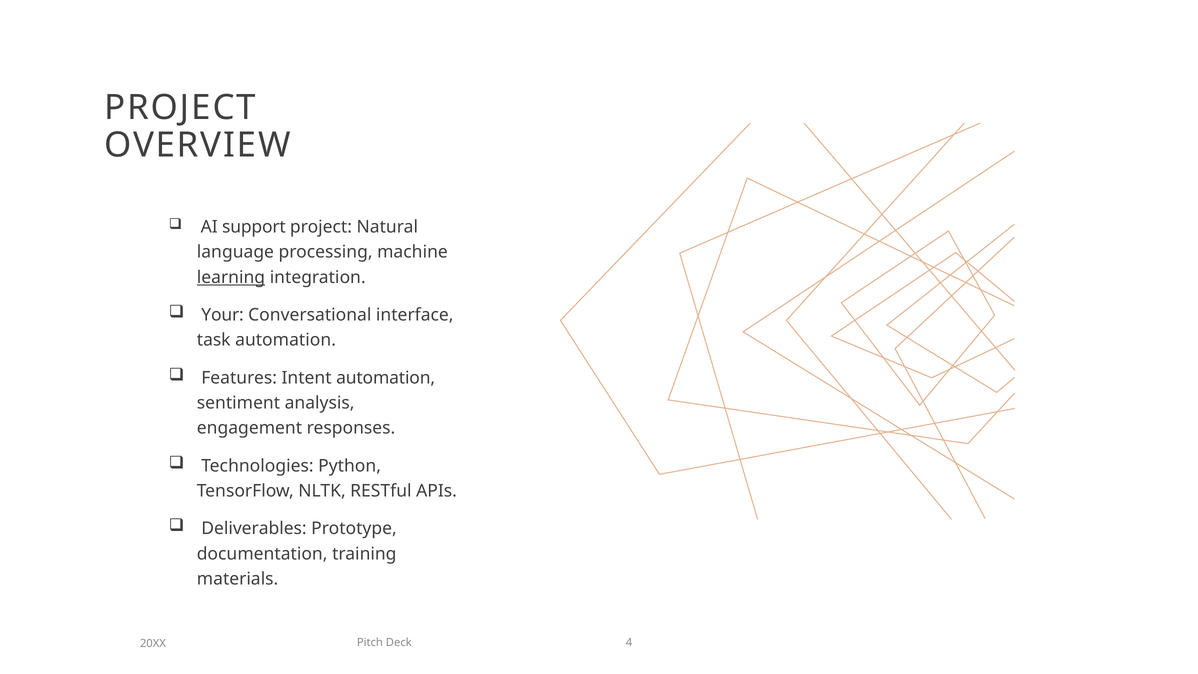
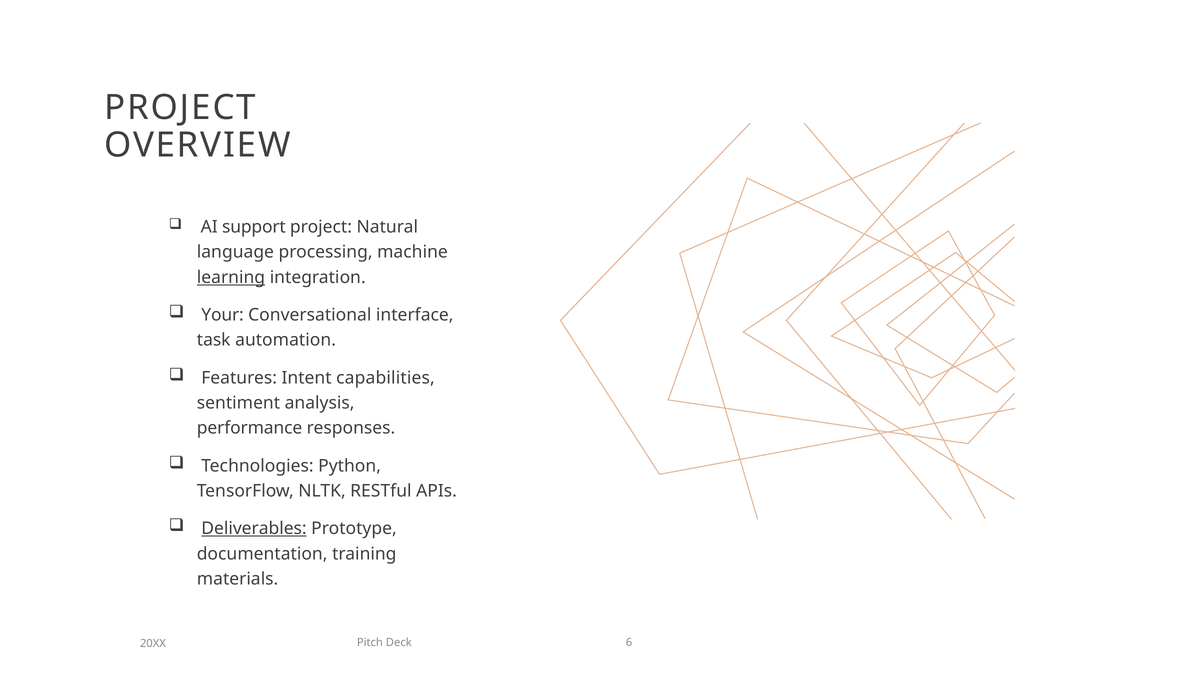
Intent automation: automation -> capabilities (385, 378)
engagement: engagement -> performance (250, 428)
Deliverables underline: none -> present (254, 528)
4: 4 -> 6 (629, 642)
